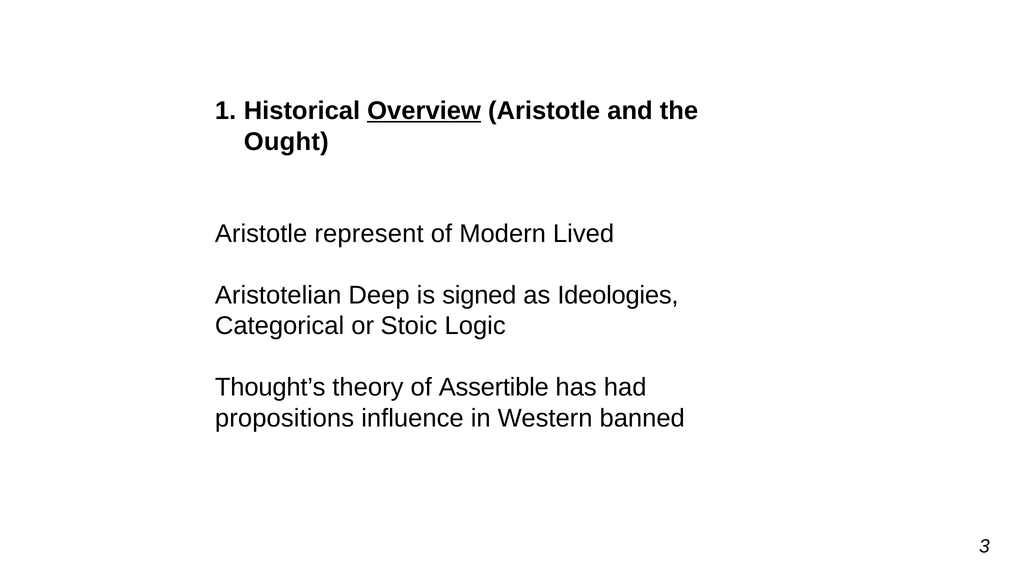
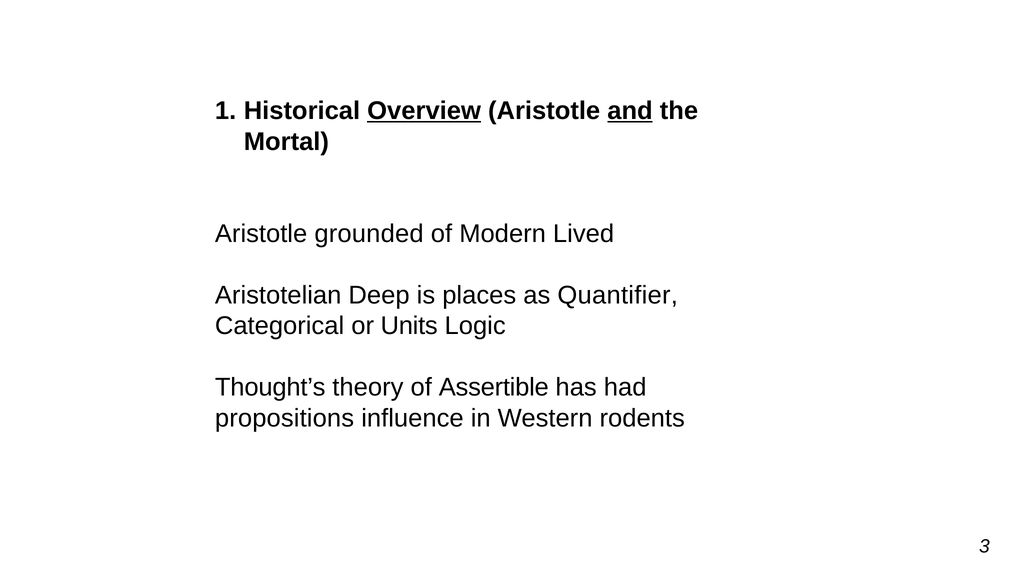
and underline: none -> present (630, 111)
Ought: Ought -> Mortal (286, 142)
represent: represent -> grounded (369, 234)
signed: signed -> places (479, 295)
Ideologies: Ideologies -> Quantifier (618, 295)
Stoic: Stoic -> Units (409, 326)
banned: banned -> rodents (642, 418)
